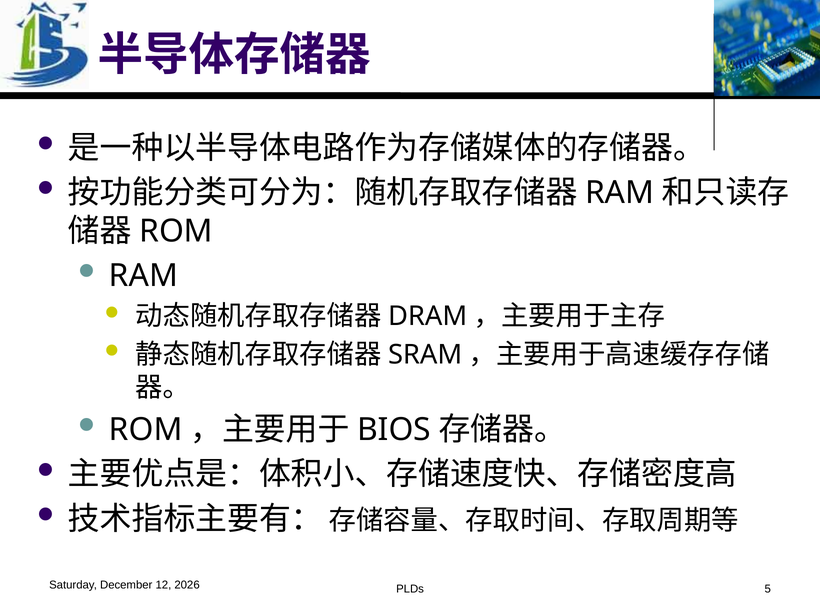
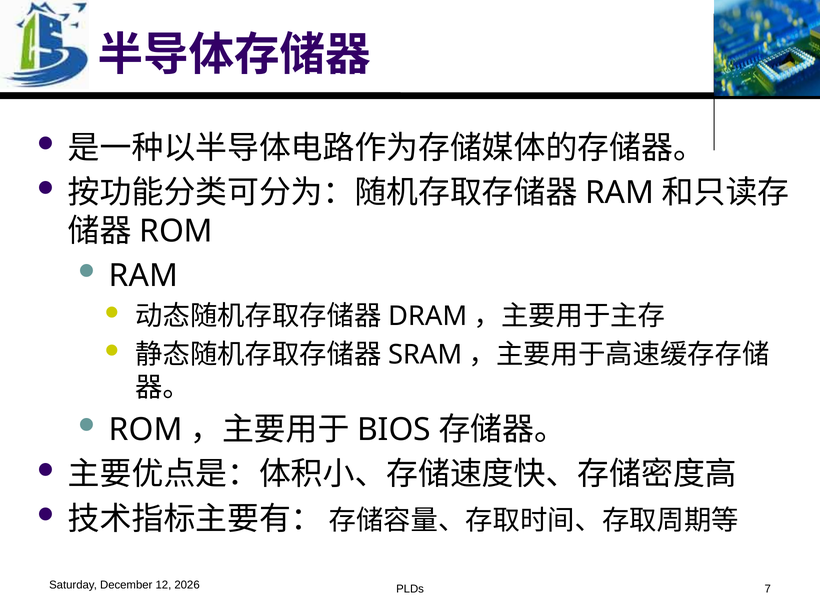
5: 5 -> 7 (768, 589)
